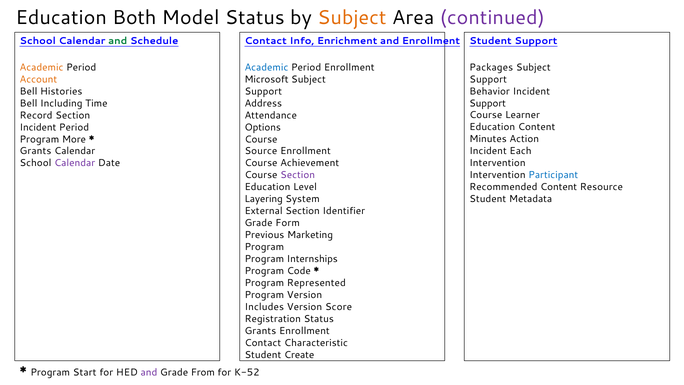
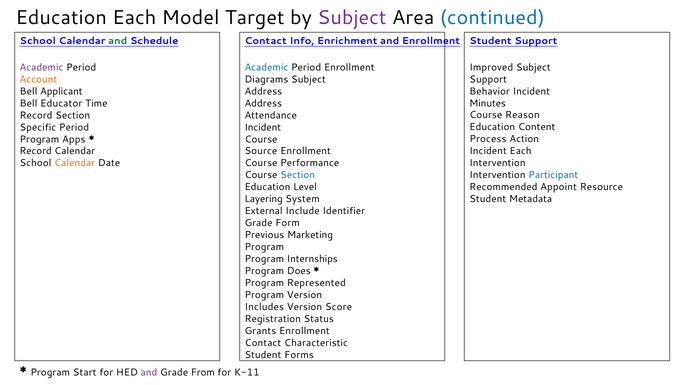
Education Both: Both -> Each (134, 18)
Model Status: Status -> Target (255, 18)
Subject colour: orange -> purple (352, 18)
continued colour: purple -> blue (492, 18)
Packages: Packages -> Improved (491, 67)
Academic colour: orange -> purple (42, 67)
Microsoft: Microsoft -> Diagrams (266, 79)
Histories: Histories -> Applicant (61, 91)
Support: Support -> Address (263, 91)
Including: Including -> Educator (61, 103)
Support: Support -> Minutes (488, 103)
Learner: Learner -> Reason (522, 115)
Incident: Incident -> Specific (38, 127)
Options: Options -> Incident (263, 127)
Minutes: Minutes -> Process (488, 139)
More: More -> Apps (74, 139)
Grants: Grants -> Record (36, 151)
Calendar colour: purple -> orange (75, 163)
Achievement: Achievement -> Performance (310, 163)
Section colour: purple -> blue (298, 175)
Recommended Content: Content -> Appoint (559, 187)
External Section: Section -> Include (302, 211)
Code: Code -> Does (299, 271)
Create: Create -> Forms (299, 355)
K-52: K-52 -> K-11 (247, 372)
